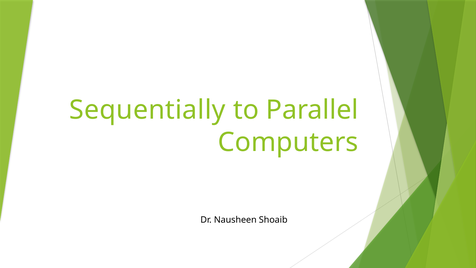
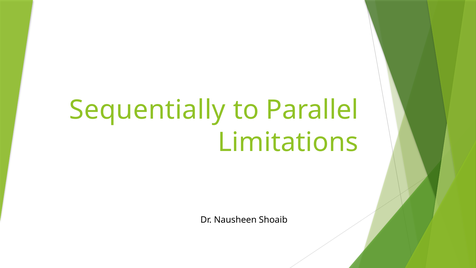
Computers: Computers -> Limitations (288, 142)
